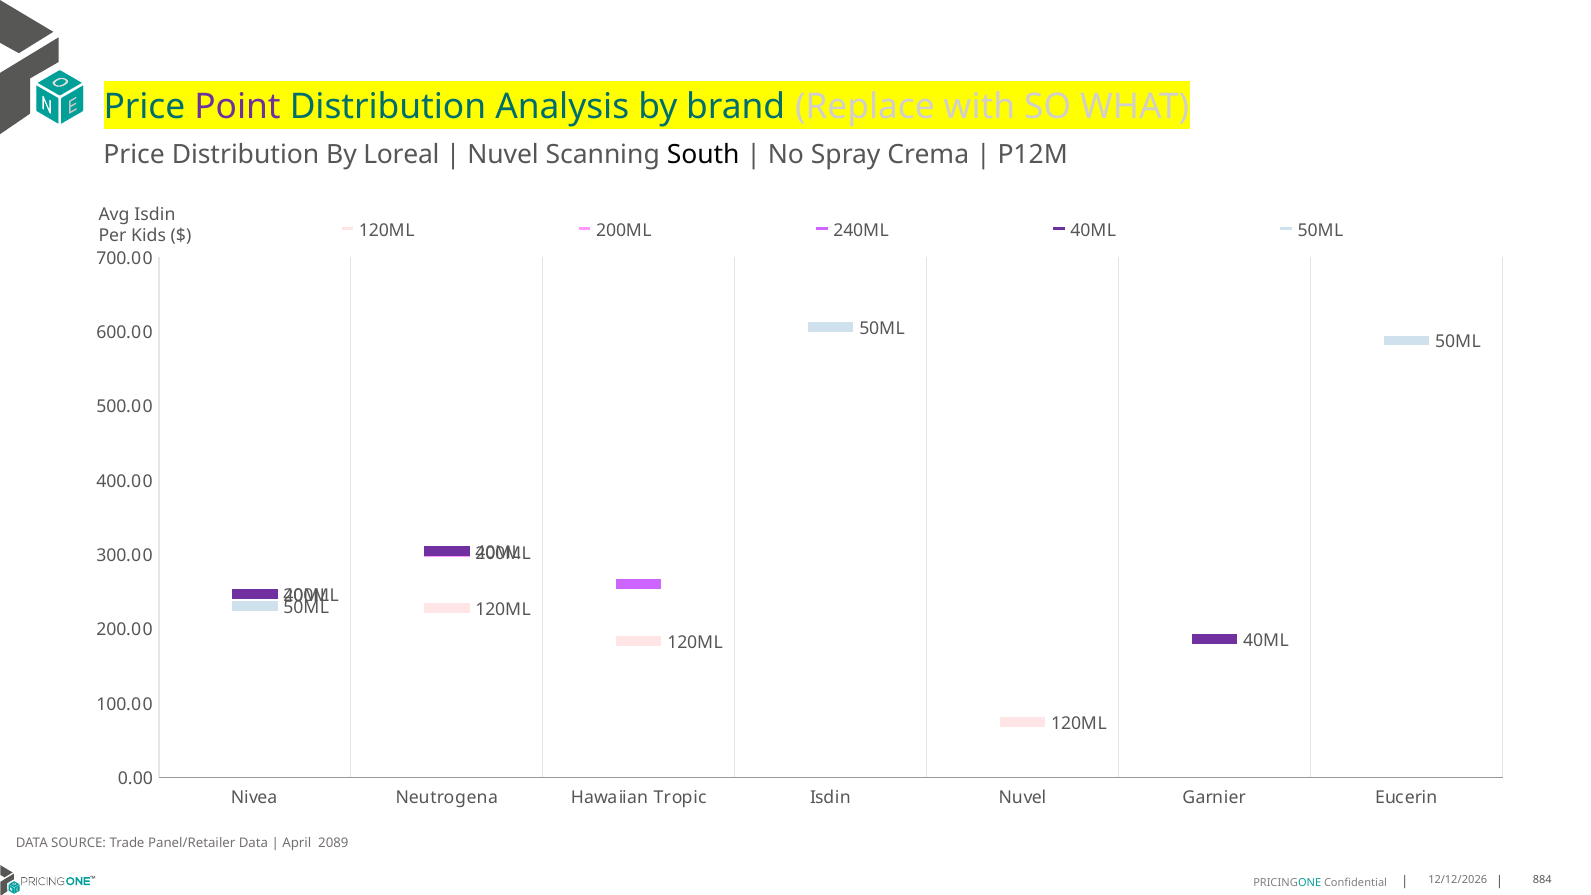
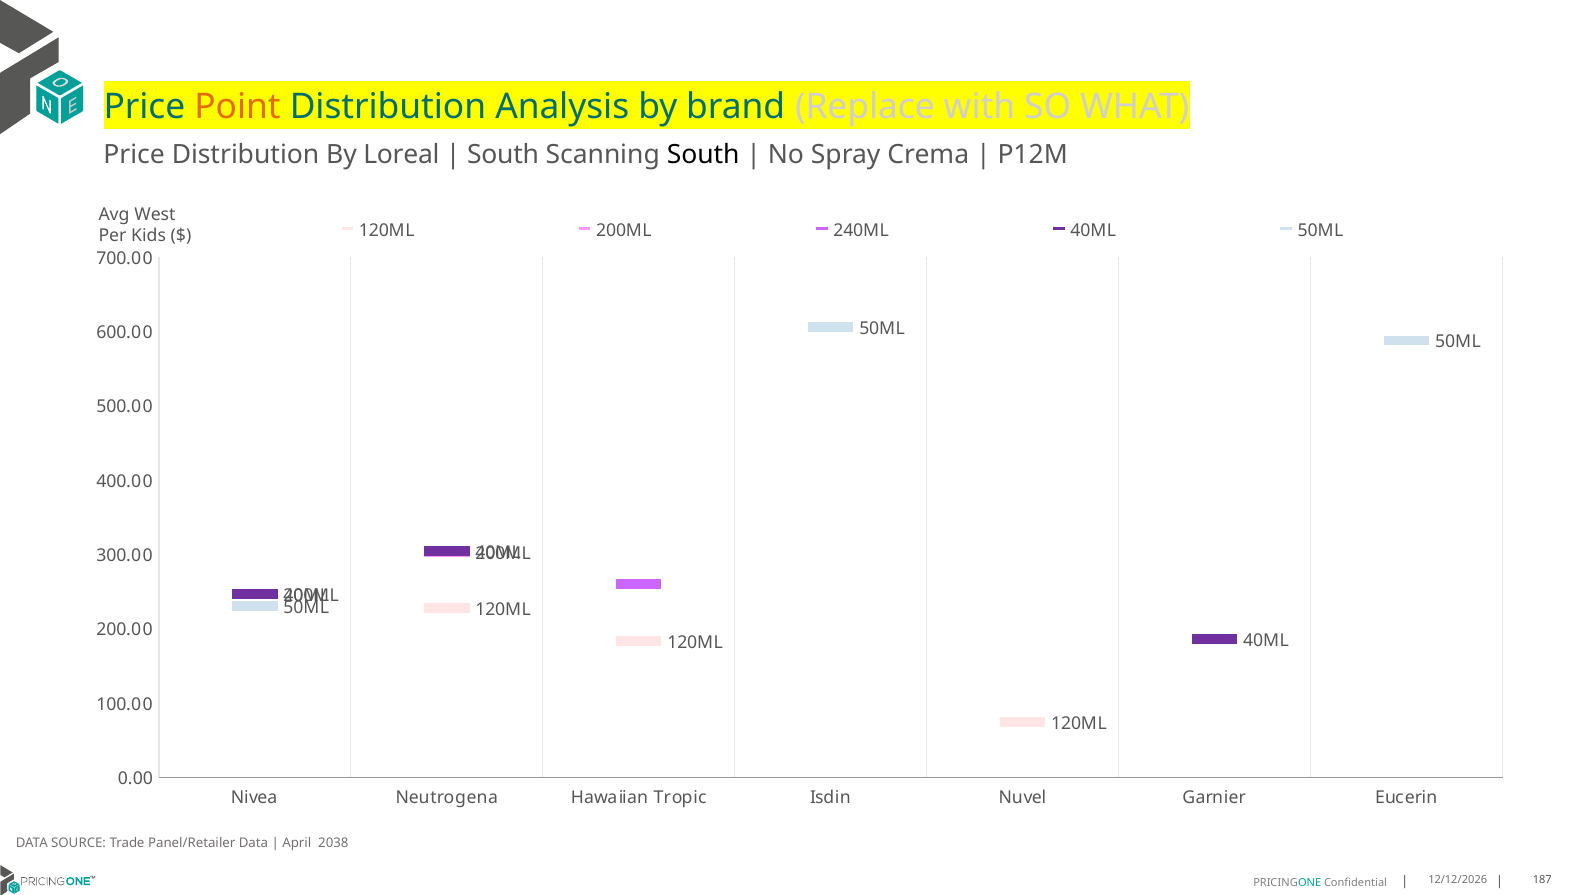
Point colour: purple -> orange (238, 107)
Nuvel: Nuvel -> South (503, 155)
Avg Isdin: Isdin -> West (155, 215)
2089: 2089 -> 2038 (333, 843)
884: 884 -> 187 (1542, 880)
